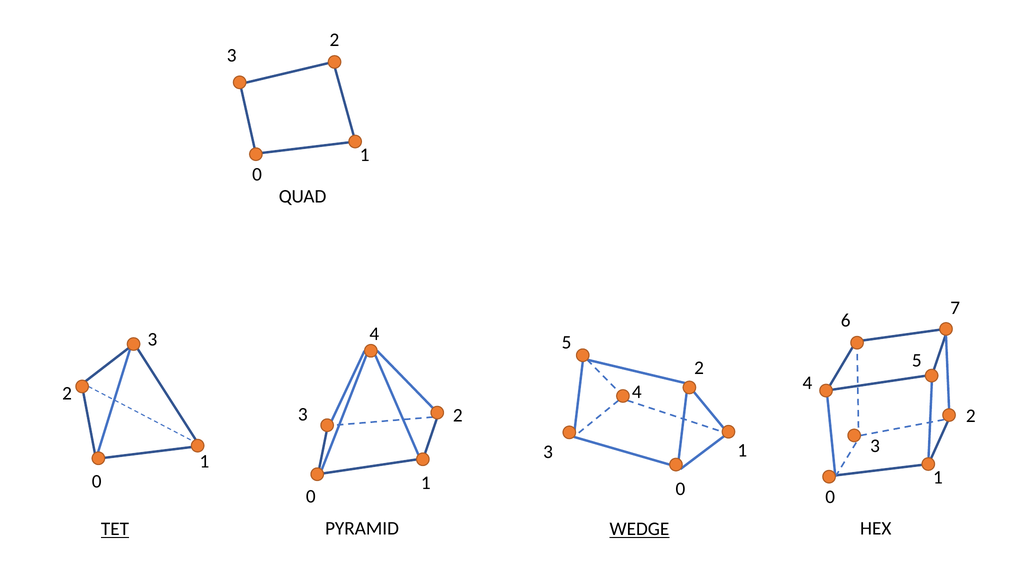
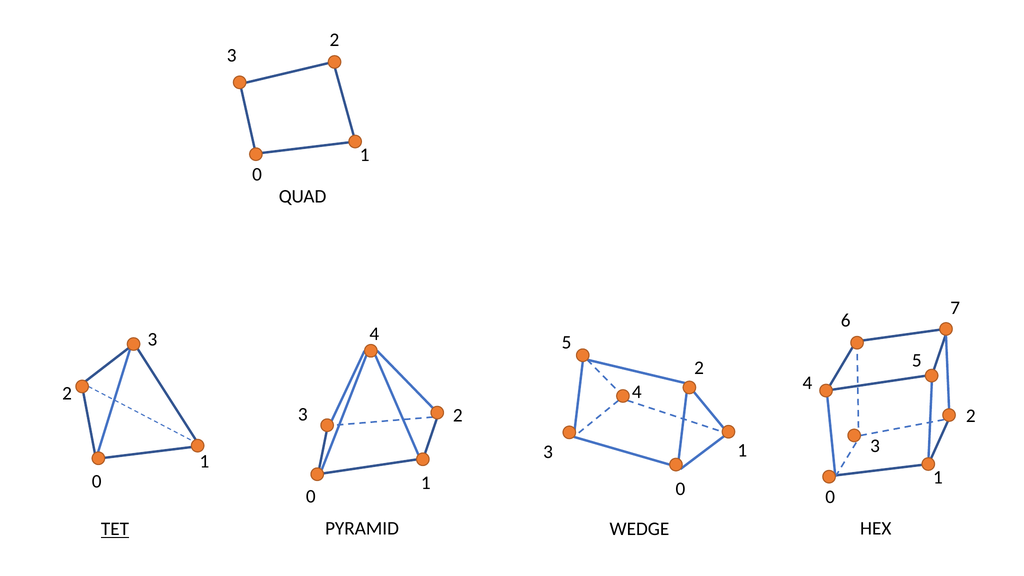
WEDGE underline: present -> none (639, 529)
